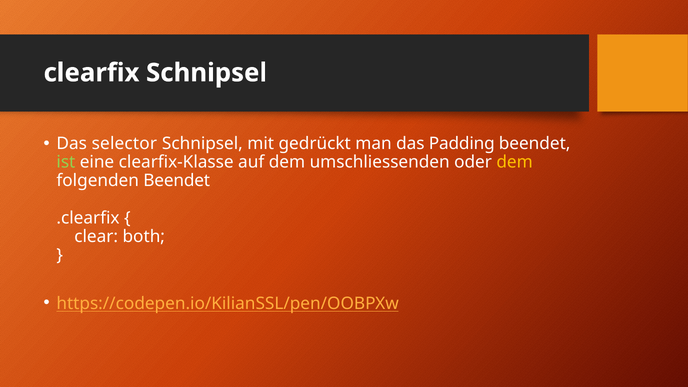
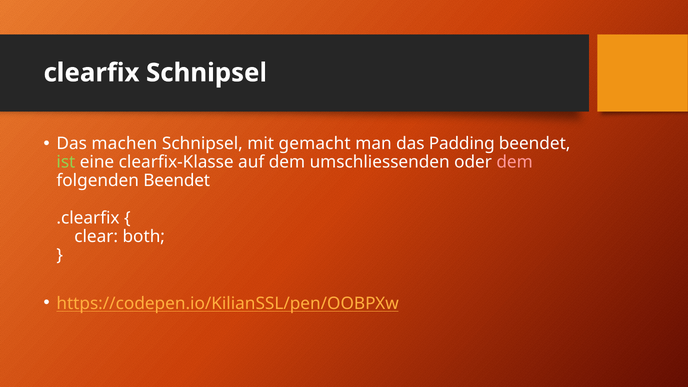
selector: selector -> machen (124, 144)
gedrückt: gedrückt -> gemacht (315, 144)
dem colour: yellow -> pink (515, 162)
